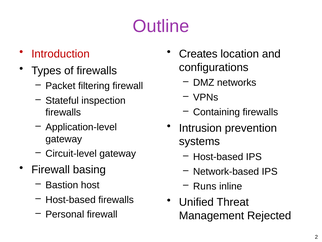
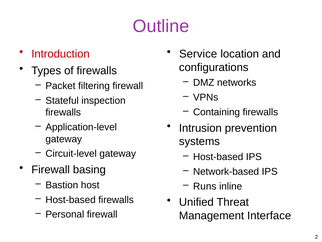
Creates: Creates -> Service (198, 54)
Rejected: Rejected -> Interface (269, 215)
